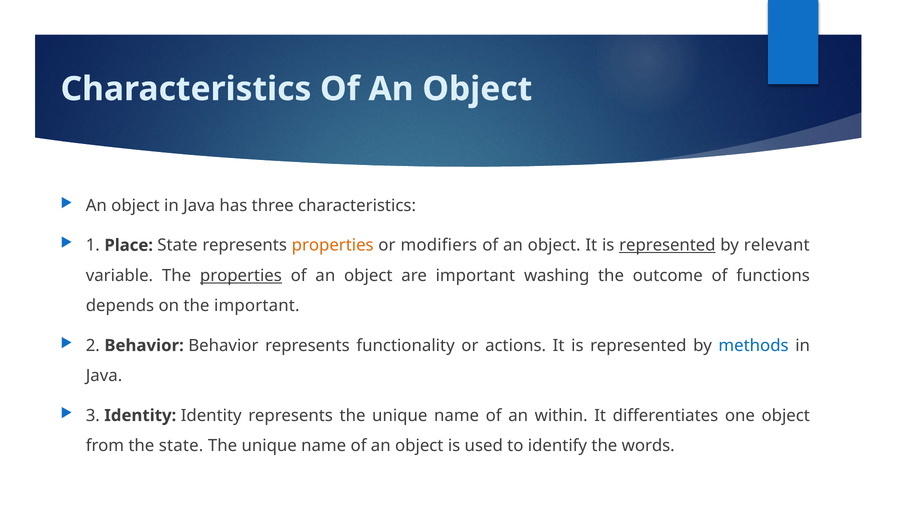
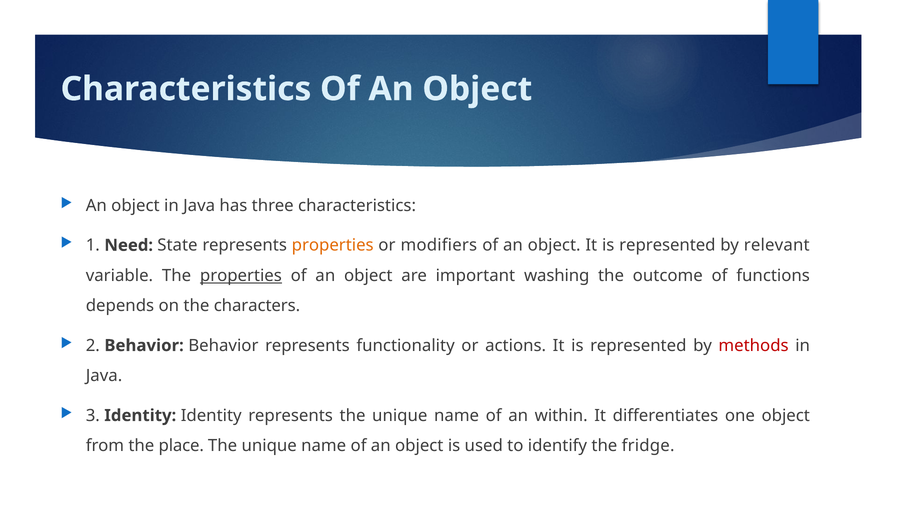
Place: Place -> Need (129, 245)
represented underline: present -> none (667, 245)
the important: important -> characters (257, 306)
methods colour: blue -> red (754, 345)
the state: state -> place (181, 445)
words: words -> fridge (648, 445)
